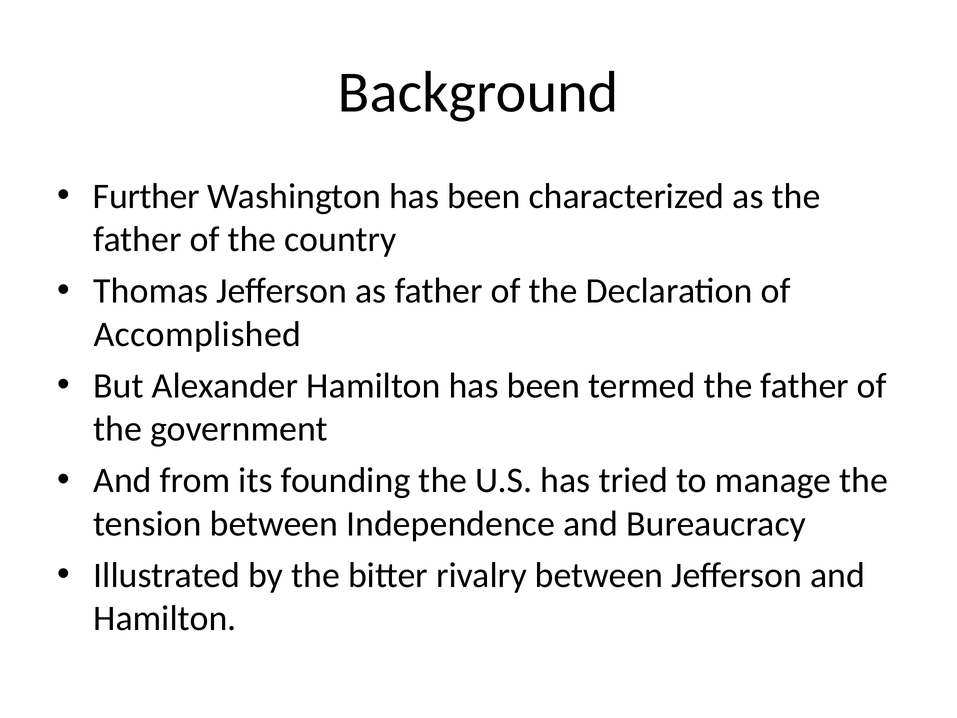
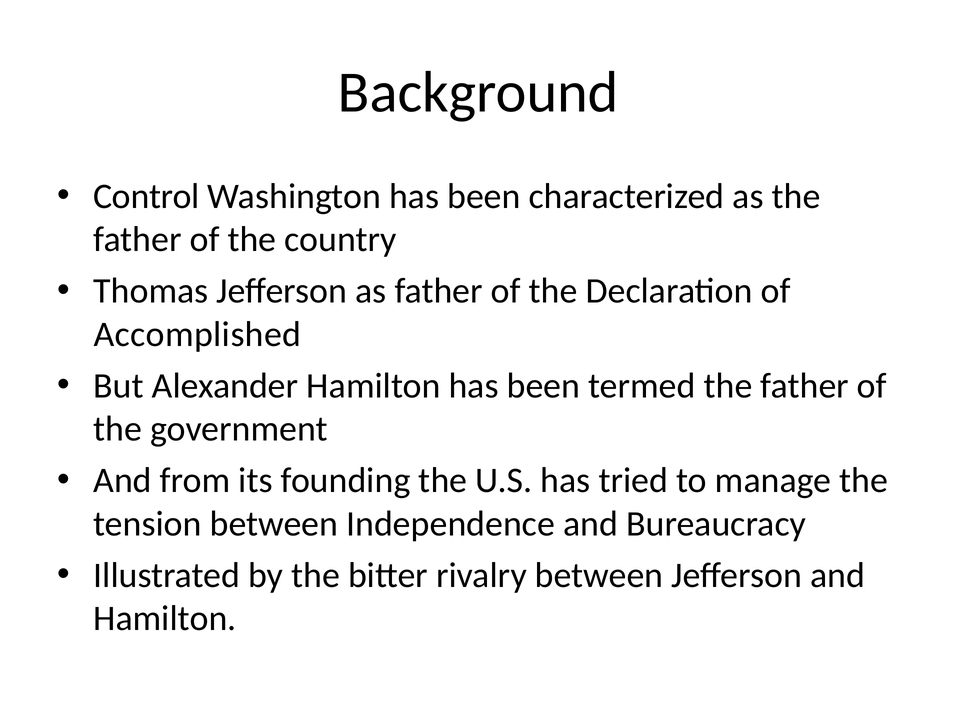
Further: Further -> Control (146, 196)
